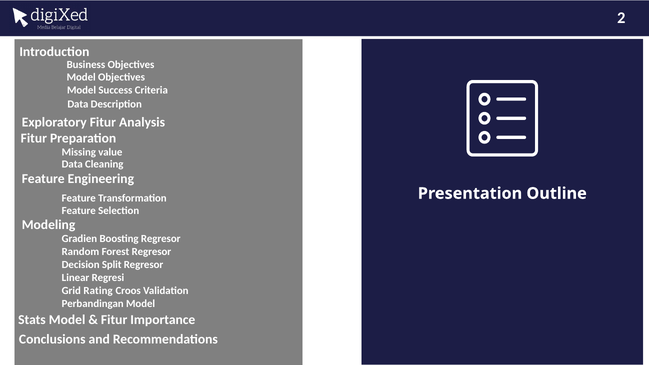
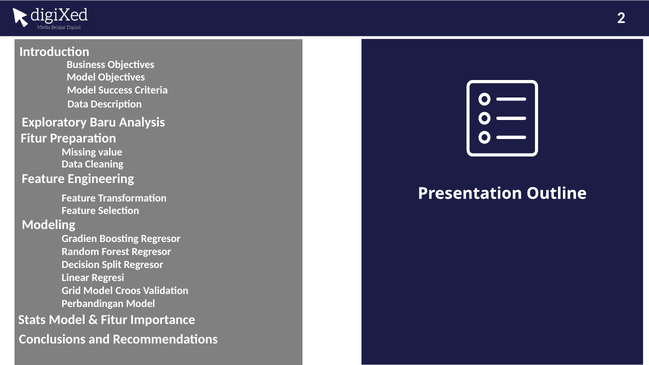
Exploratory Fitur: Fitur -> Baru (103, 122)
Grid Rating: Rating -> Model (98, 291)
